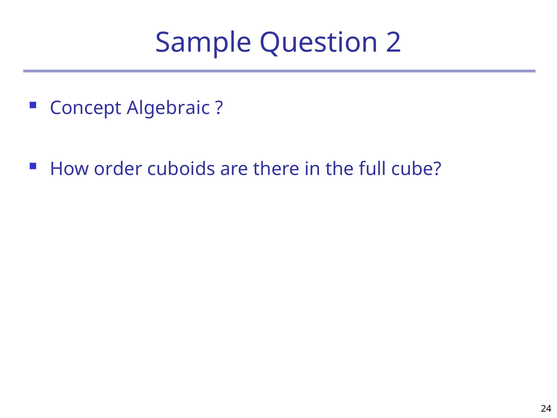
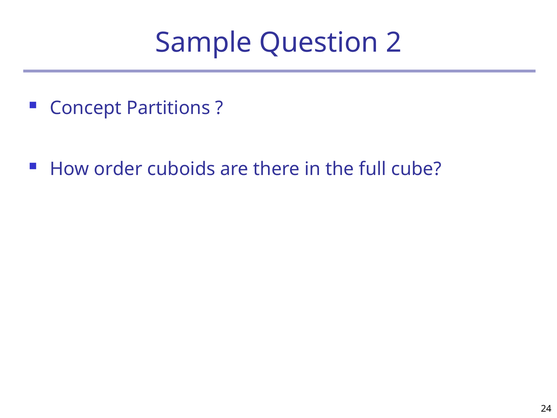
Algebraic: Algebraic -> Partitions (168, 108)
